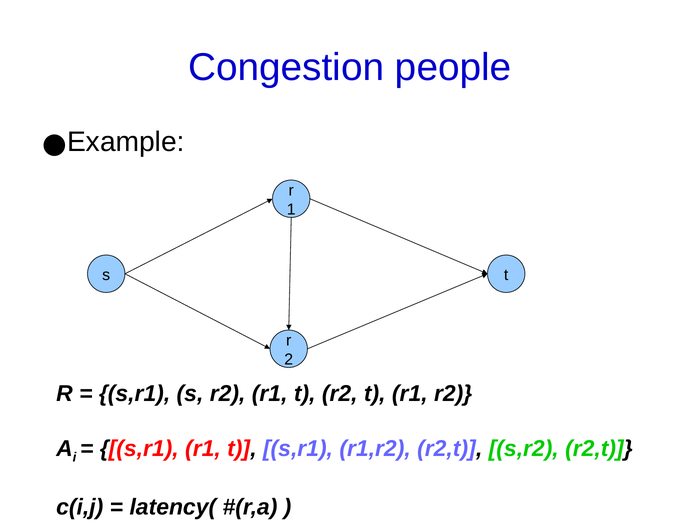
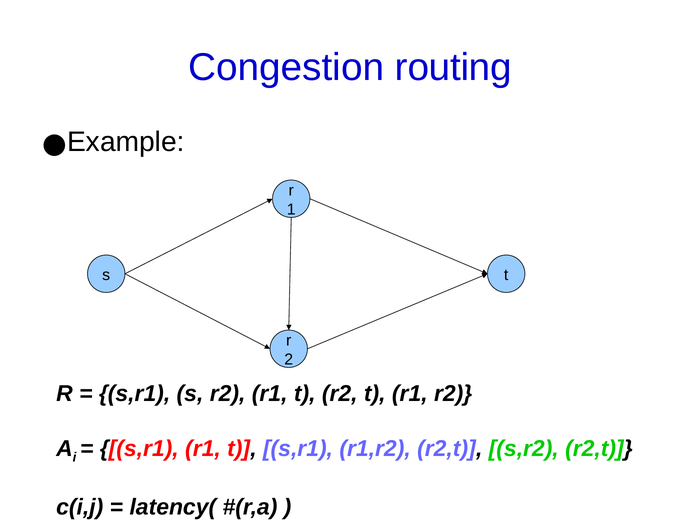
people: people -> routing (453, 67)
